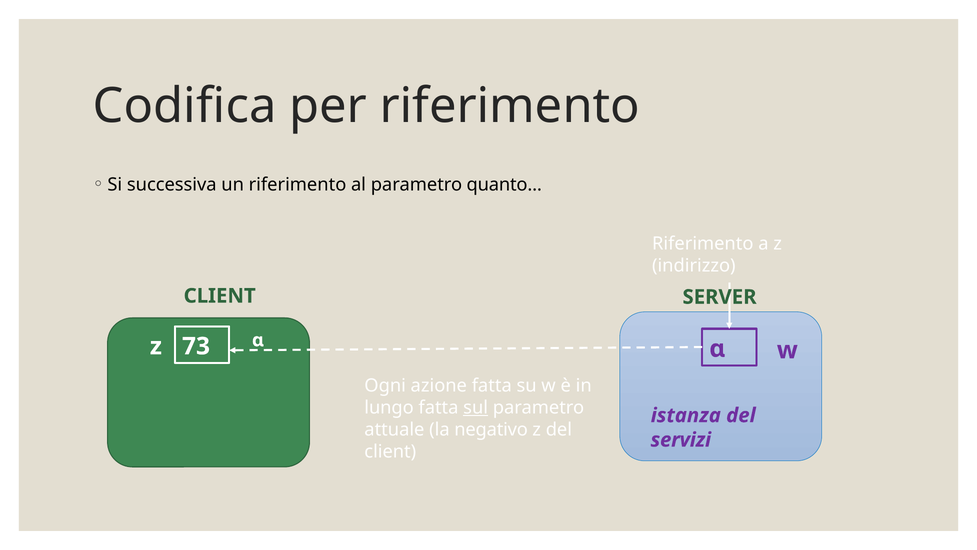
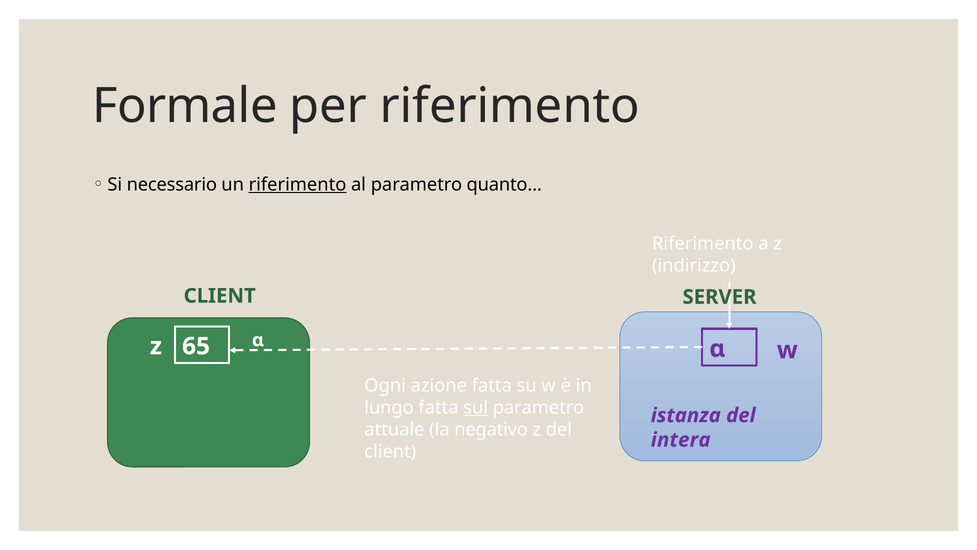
Codifica: Codifica -> Formale (185, 106)
successiva: successiva -> necessario (172, 184)
riferimento underline: none -> present (297, 184)
73: 73 -> 65 (196, 346)
servizi: servizi -> intera (681, 440)
